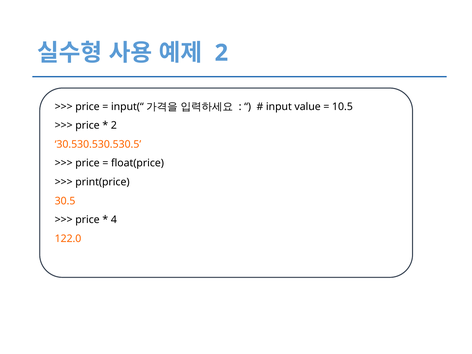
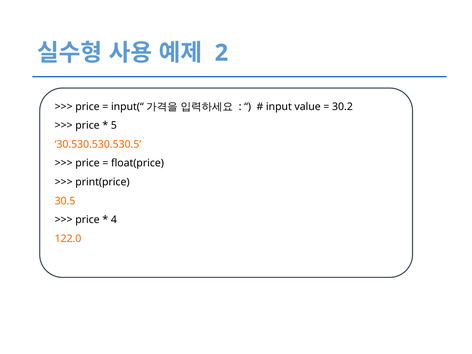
10.5: 10.5 -> 30.2 (342, 107)
2: 2 -> 5 (114, 125)
